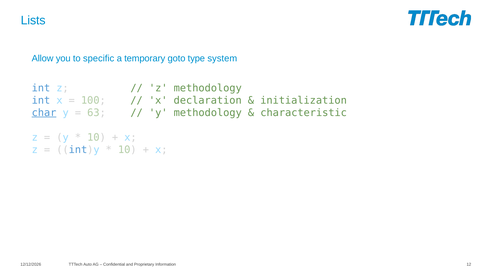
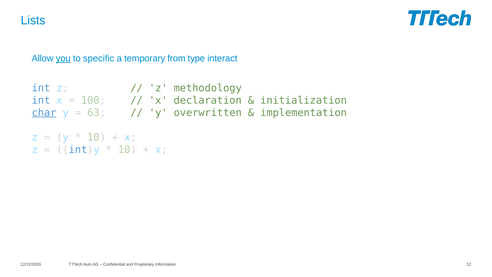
you underline: none -> present (63, 58)
goto: goto -> from (177, 58)
system: system -> interact (222, 58)
y methodology: methodology -> overwritten (208, 113)
characteristic: characteristic -> implementation (304, 113)
